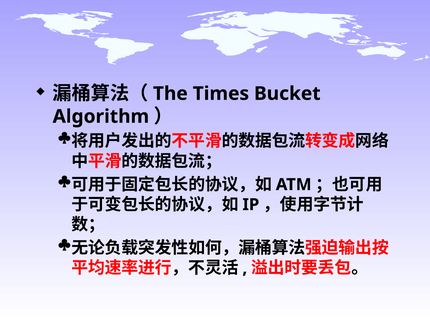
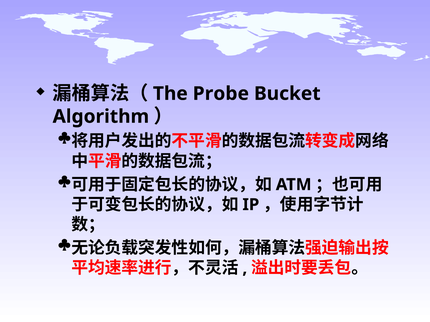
Times: Times -> Probe (221, 94)
